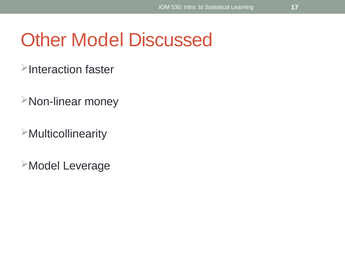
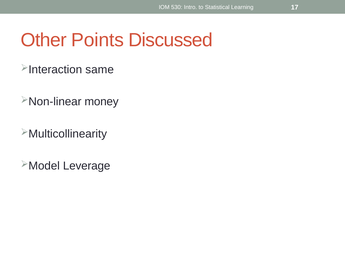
Model: Model -> Points (98, 40)
faster: faster -> same (100, 70)
